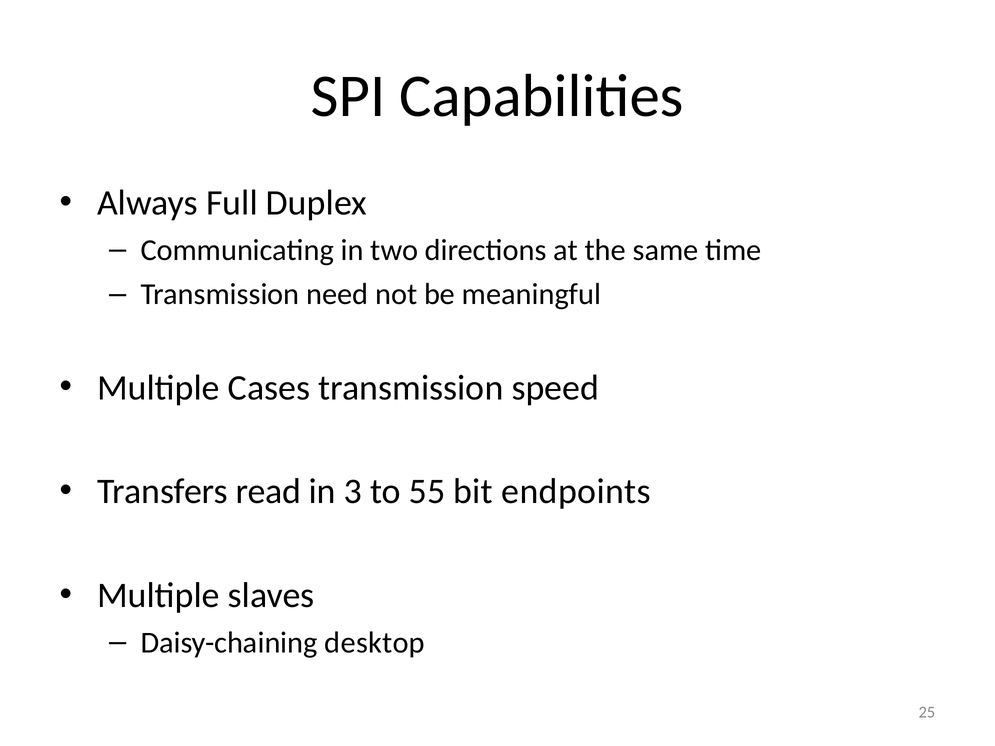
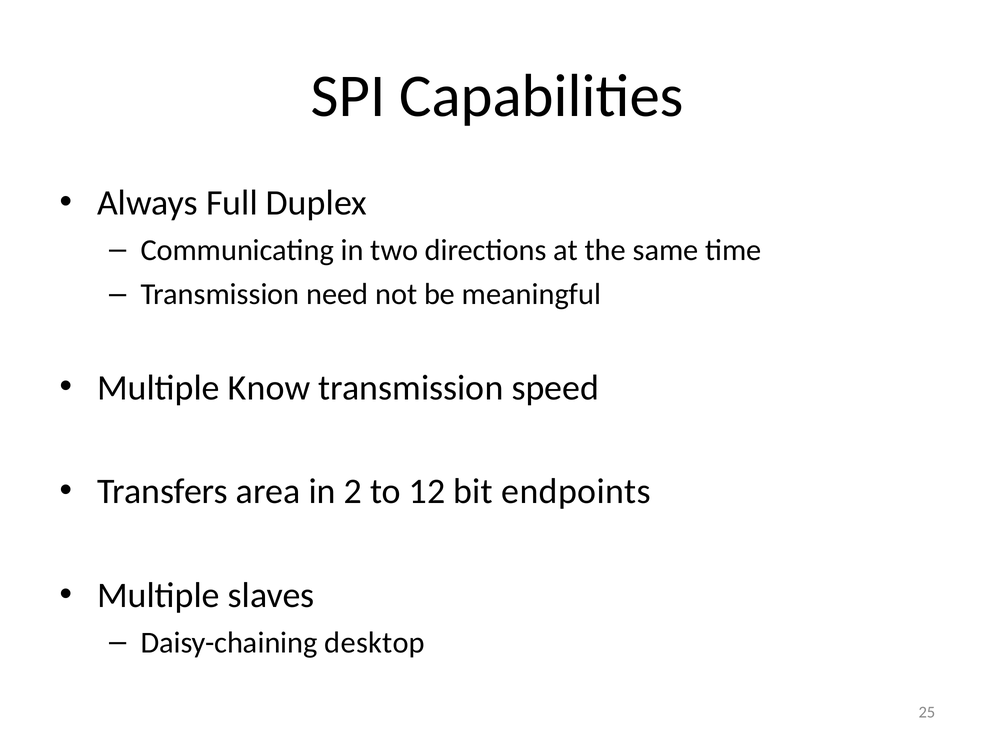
Cases: Cases -> Know (269, 388)
read: read -> area (268, 492)
3: 3 -> 2 (353, 492)
55: 55 -> 12 (427, 492)
